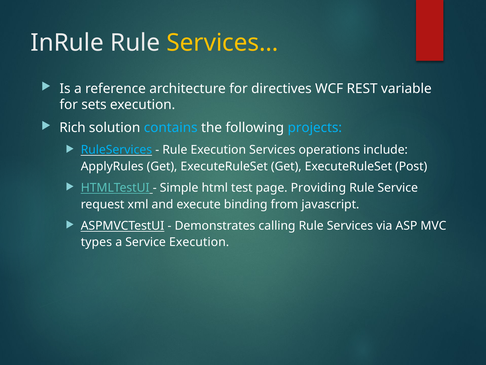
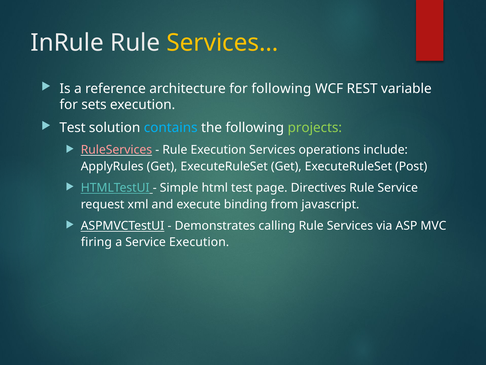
for directives: directives -> following (281, 88)
Rich: Rich -> Test (73, 128)
projects colour: light blue -> light green (315, 128)
RuleServices colour: light blue -> pink (116, 150)
Providing: Providing -> Directives (318, 188)
types: types -> firing (96, 242)
